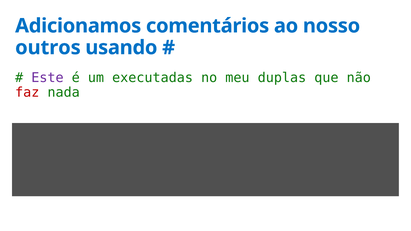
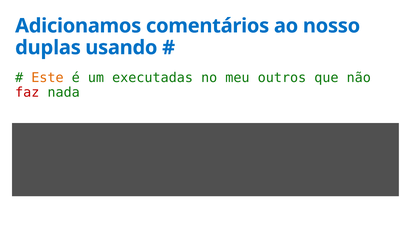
outros: outros -> duplas (48, 48)
Este colour: purple -> orange (47, 78)
duplas: duplas -> outros (282, 78)
